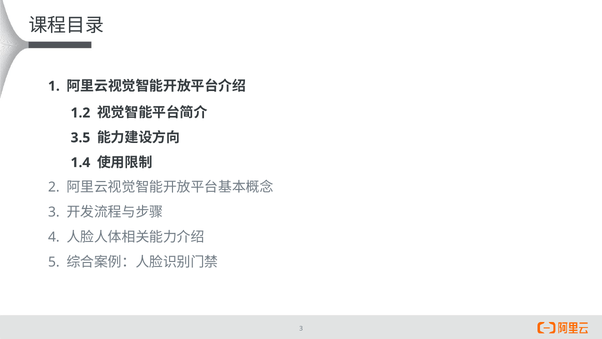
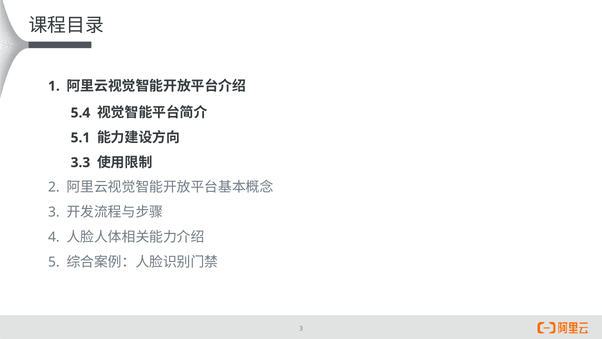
1.2: 1.2 -> 5.4 (80, 113)
3.5: 3.5 -> 5.1 (80, 138)
1.4: 1.4 -> 3.3 (80, 162)
